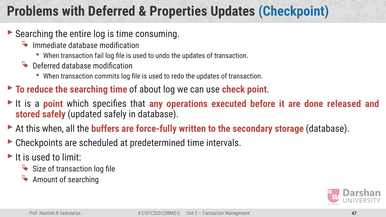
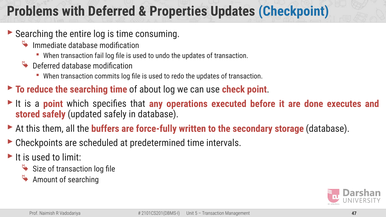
released: released -> executes (344, 104)
this when: when -> them (53, 129)
